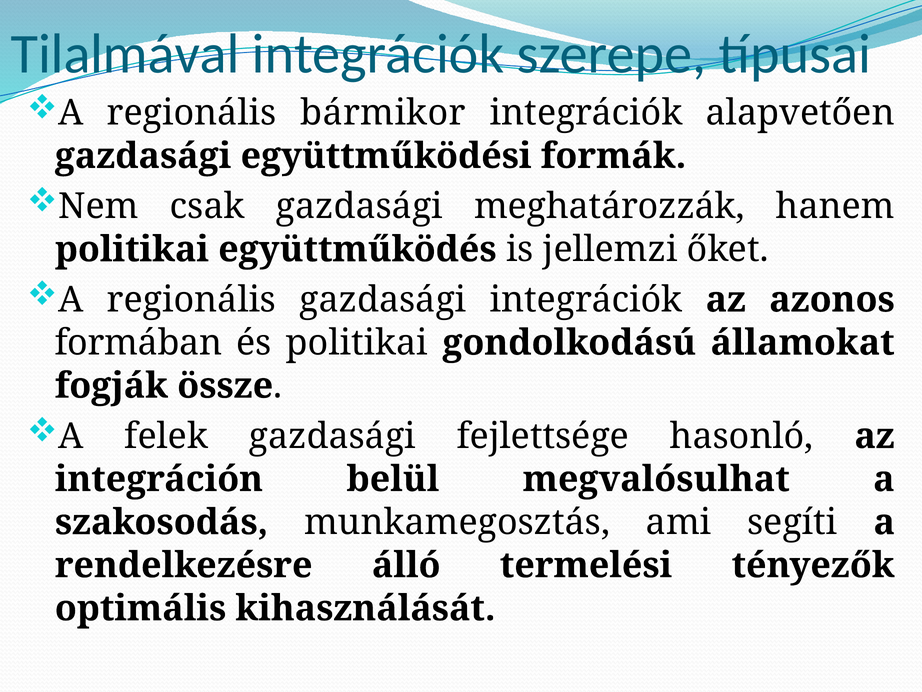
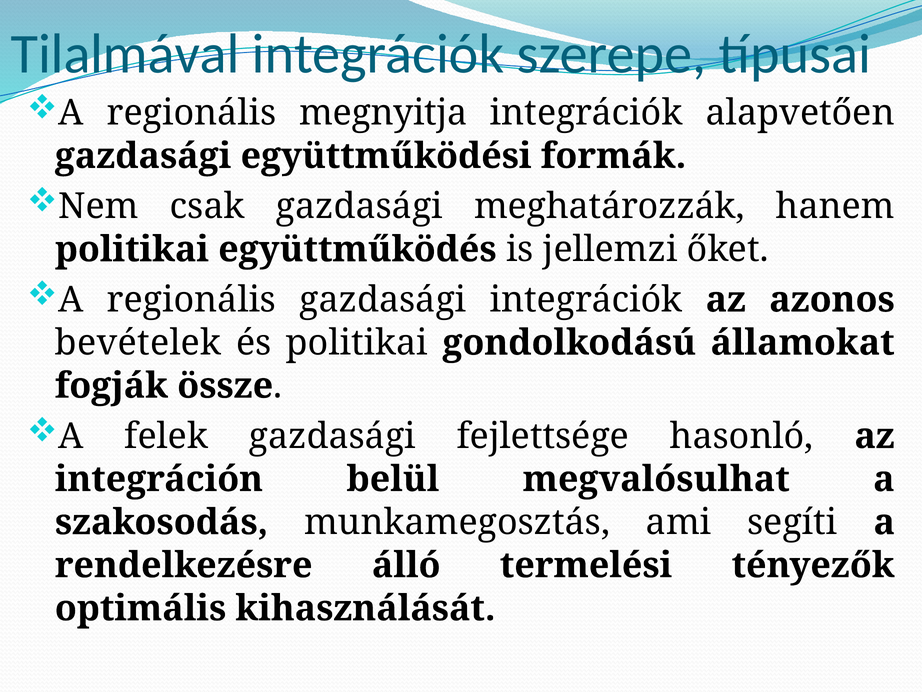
bármikor: bármikor -> megnyitja (383, 113)
formában: formában -> bevételek (138, 343)
